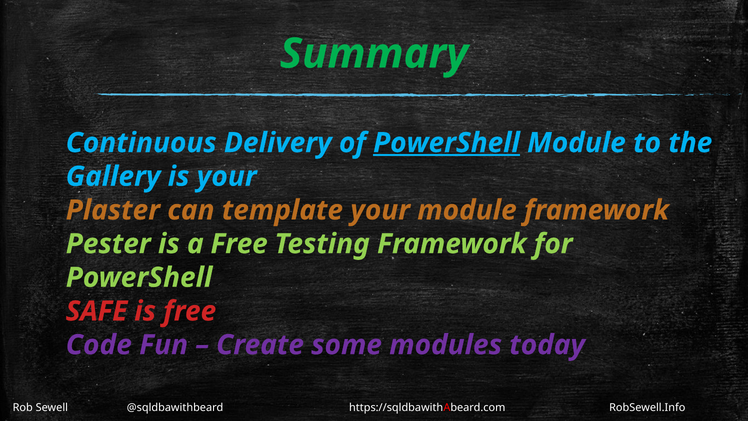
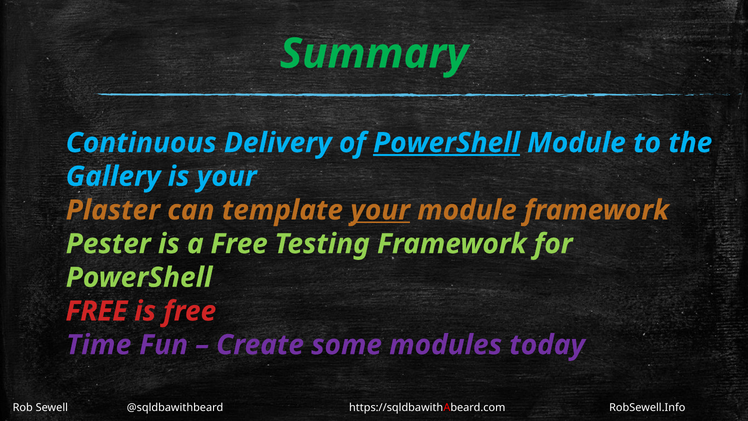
your underline: none -> present (380, 210)
SAFE: SAFE -> FREE (97, 311)
Code: Code -> Time (99, 345)
